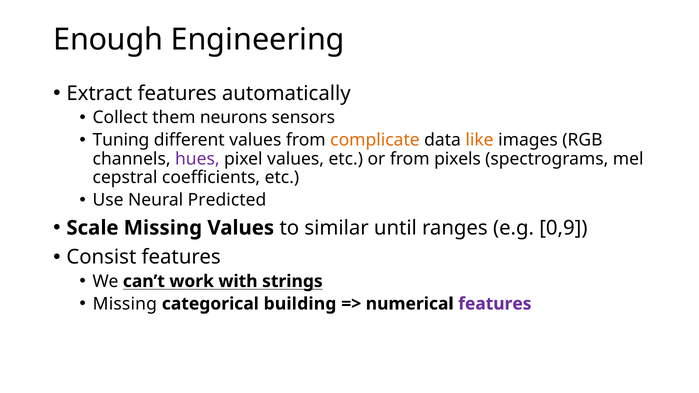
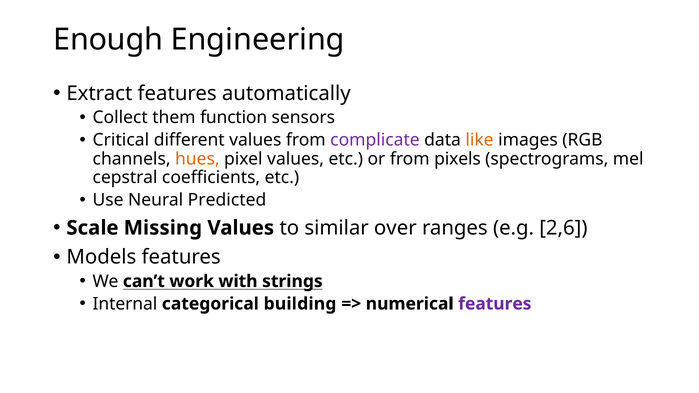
neurons: neurons -> function (234, 118)
Tuning: Tuning -> Critical (121, 140)
complicate colour: orange -> purple (375, 140)
hues colour: purple -> orange (197, 159)
until: until -> over (395, 228)
0,9: 0,9 -> 2,6 (563, 228)
Consist: Consist -> Models (101, 257)
Missing: Missing -> Internal (125, 304)
